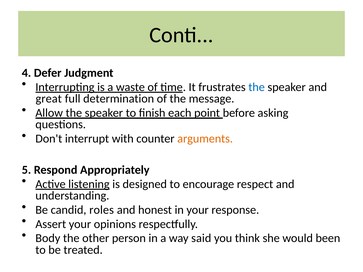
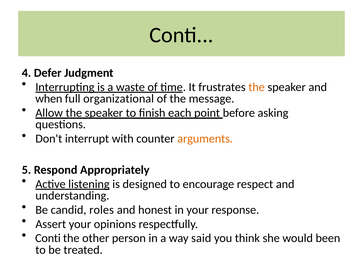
the colour: blue -> orange (257, 87)
great: great -> when (49, 99)
determination: determination -> organizational (119, 99)
Body: Body -> Conti (48, 238)
